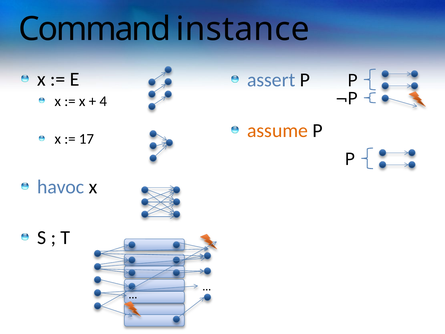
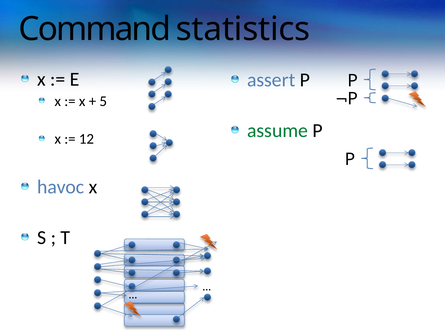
instance: instance -> statistics (243, 29)
4: 4 -> 5 (103, 101)
assume colour: orange -> green (278, 130)
17: 17 -> 12 (86, 139)
